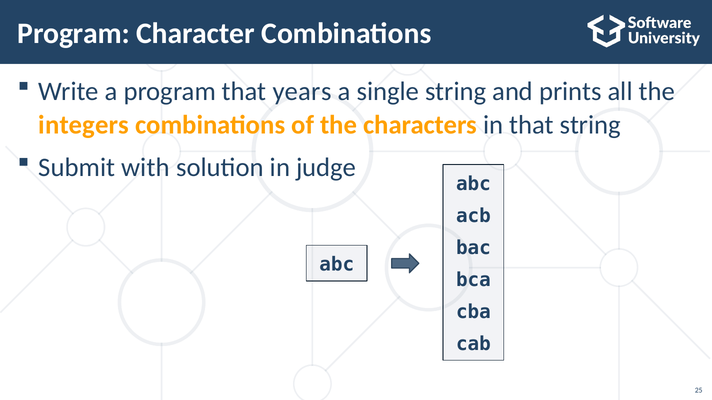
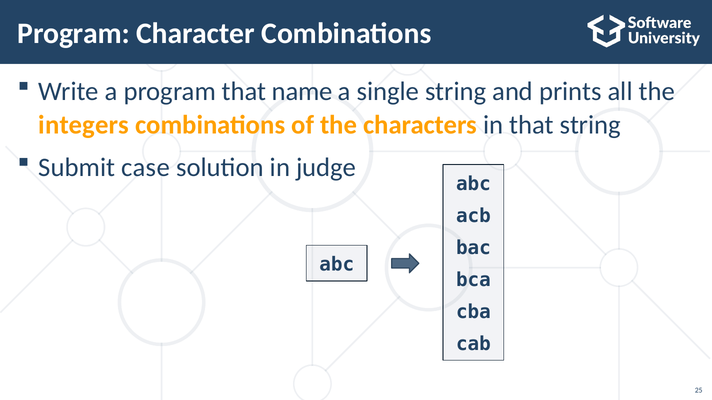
years: years -> name (302, 91)
with: with -> case (146, 168)
